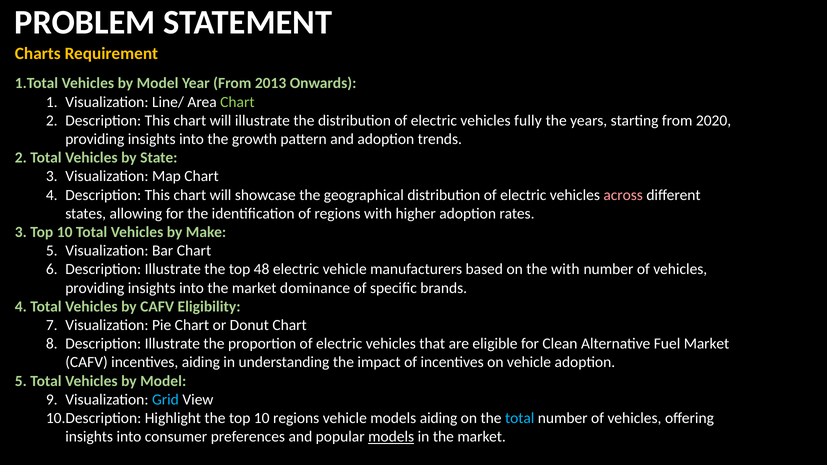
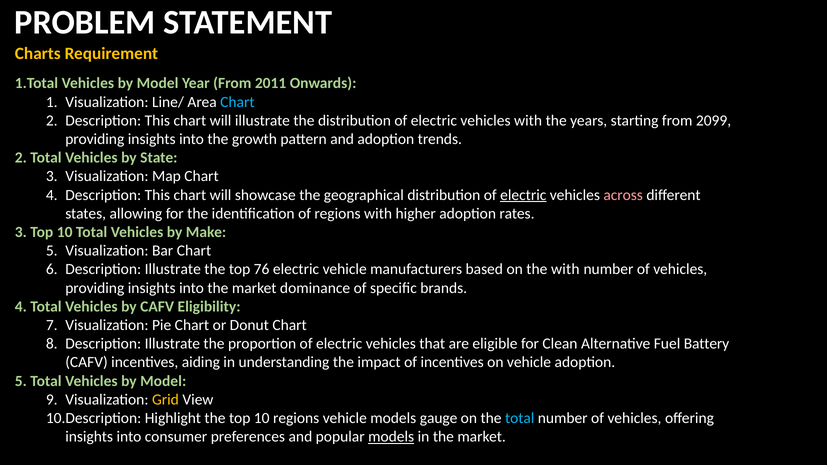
2013: 2013 -> 2011 (271, 83)
Chart colour: light green -> light blue (237, 102)
vehicles fully: fully -> with (528, 121)
2020: 2020 -> 2099 (714, 121)
electric underline: none -> present (523, 195)
48: 48 -> 76 (262, 269)
Fuel Market: Market -> Battery (707, 344)
Grid colour: light blue -> yellow (165, 400)
models aiding: aiding -> gauge (439, 418)
